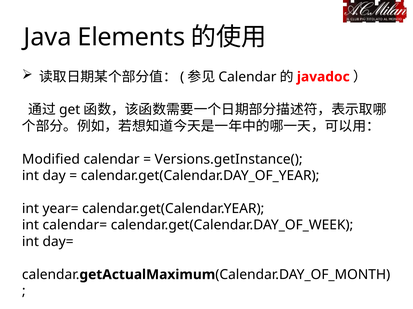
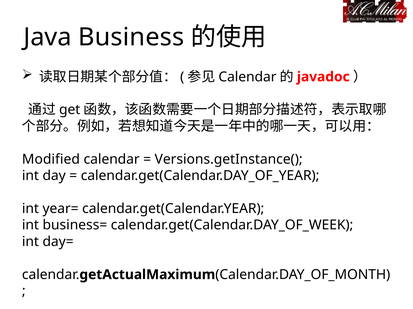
Elements: Elements -> Business (131, 37)
calendar=: calendar= -> business= (75, 226)
